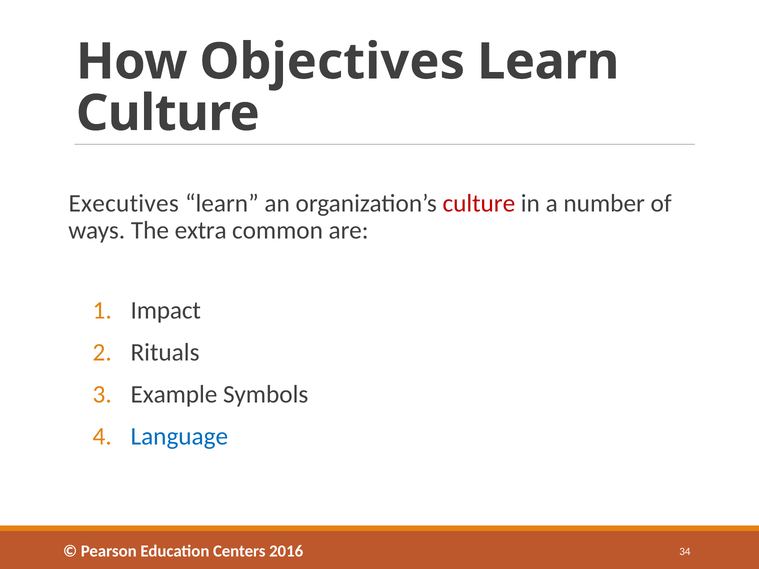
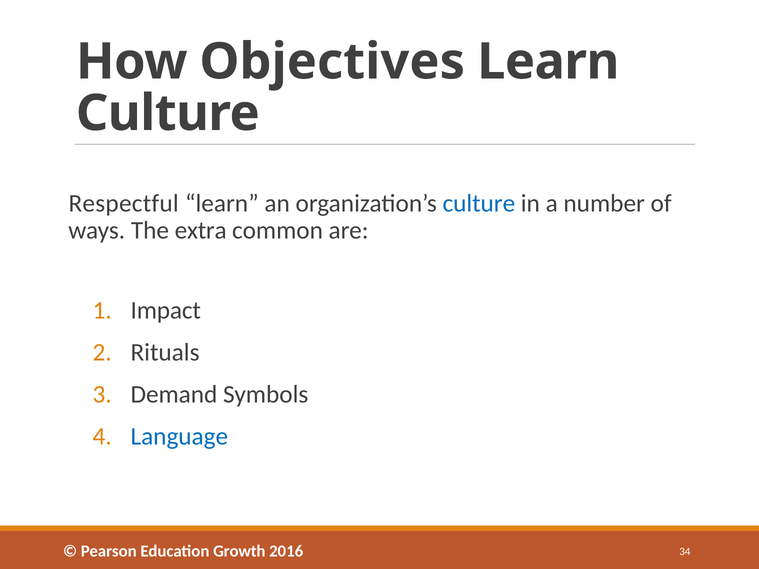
Executives: Executives -> Respectful (124, 203)
culture colour: red -> blue (479, 203)
Example: Example -> Demand (174, 395)
Centers: Centers -> Growth (239, 551)
